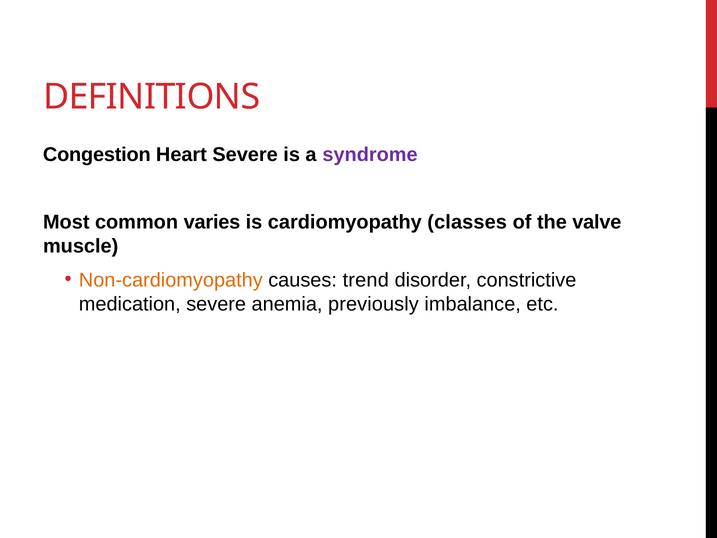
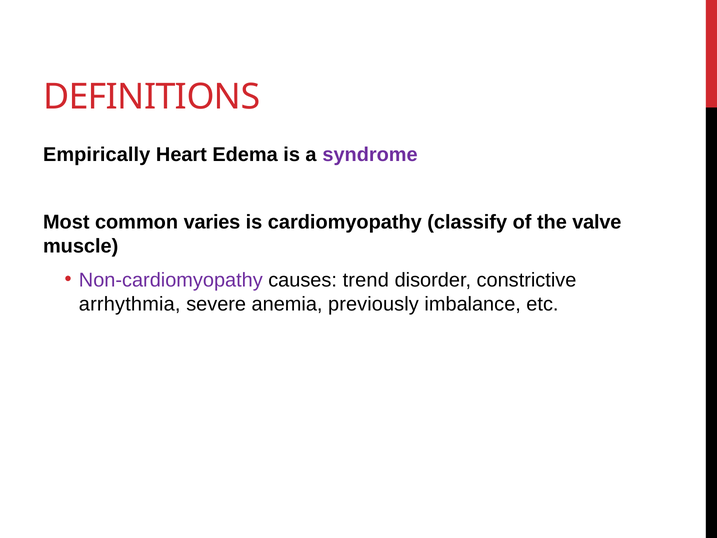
Congestion: Congestion -> Empirically (97, 154)
Heart Severe: Severe -> Edema (245, 154)
classes: classes -> classify (467, 222)
Non-cardiomyopathy colour: orange -> purple (171, 280)
medication: medication -> arrhythmia (130, 304)
